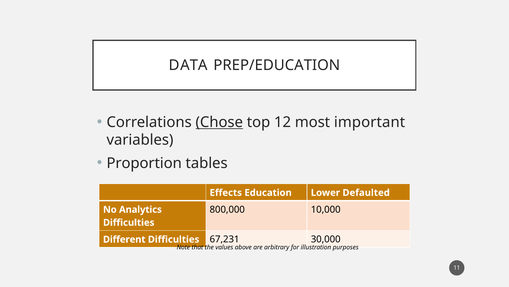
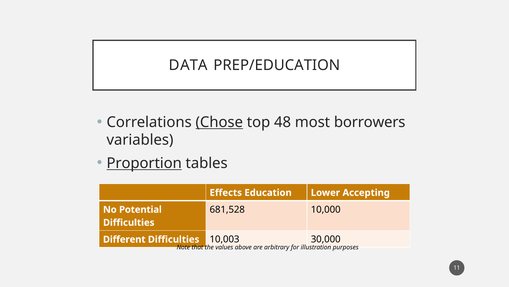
12: 12 -> 48 (283, 122)
important: important -> borrowers (370, 122)
Proportion underline: none -> present (144, 163)
Defaulted: Defaulted -> Accepting (366, 192)
800,000: 800,000 -> 681,528 (227, 209)
Analytics: Analytics -> Potential (140, 209)
67,231: 67,231 -> 10,003 (225, 239)
